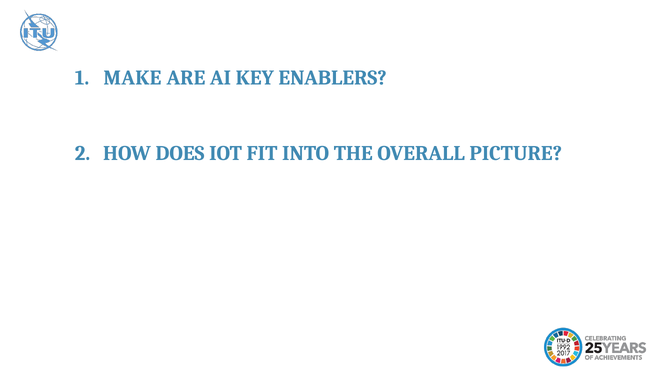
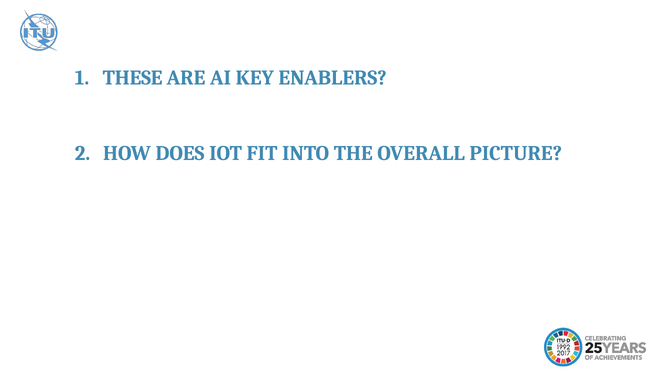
MAKE: MAKE -> THESE (133, 78)
